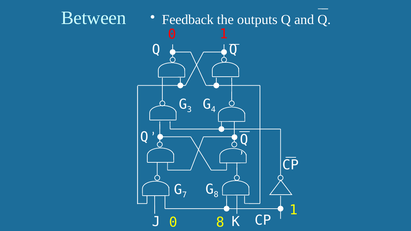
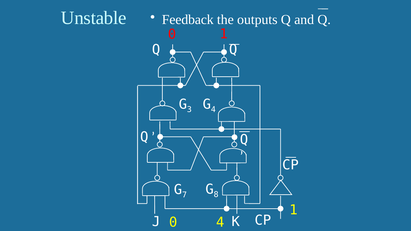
Between: Between -> Unstable (94, 18)
0 8: 8 -> 4 (220, 222)
